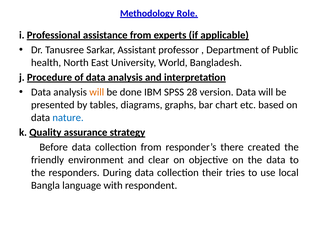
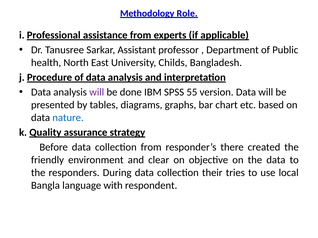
World: World -> Childs (173, 63)
will colour: orange -> purple (97, 92)
28: 28 -> 55 (192, 92)
